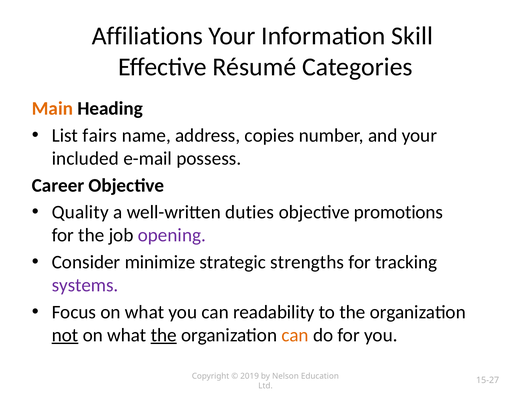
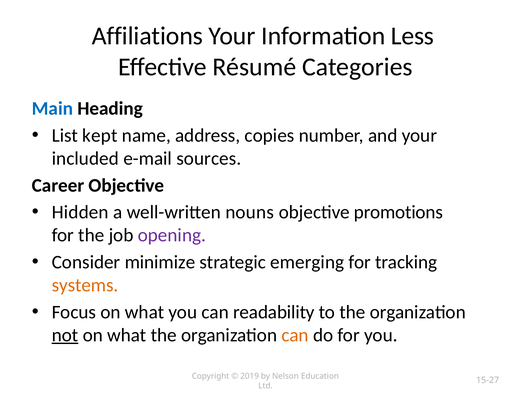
Skill: Skill -> Less (412, 36)
Main colour: orange -> blue (52, 108)
fairs: fairs -> kept (100, 135)
possess: possess -> sources (209, 158)
Quality: Quality -> Hidden (80, 212)
duties: duties -> nouns (250, 212)
strengths: strengths -> emerging (307, 262)
systems colour: purple -> orange (85, 285)
the underline: present -> none (164, 335)
